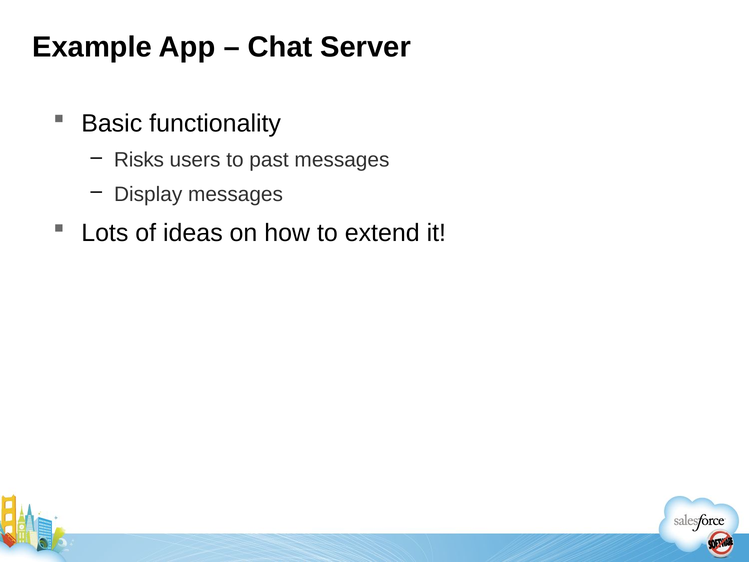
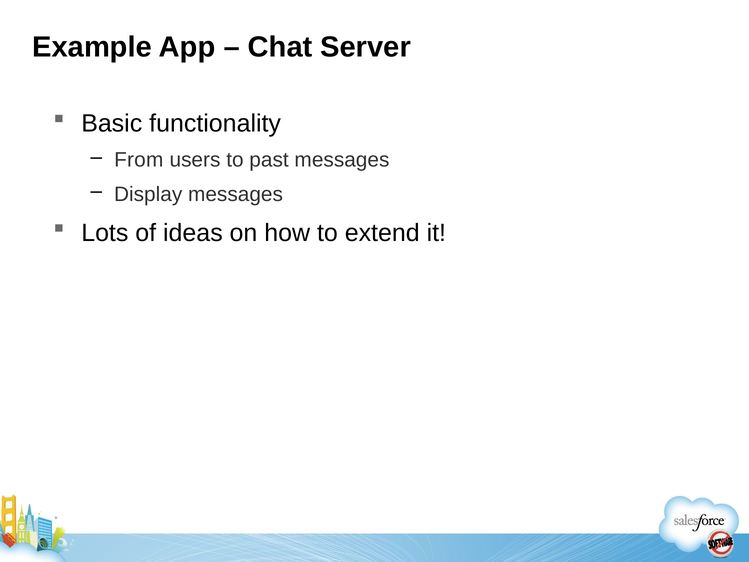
Risks: Risks -> From (139, 160)
